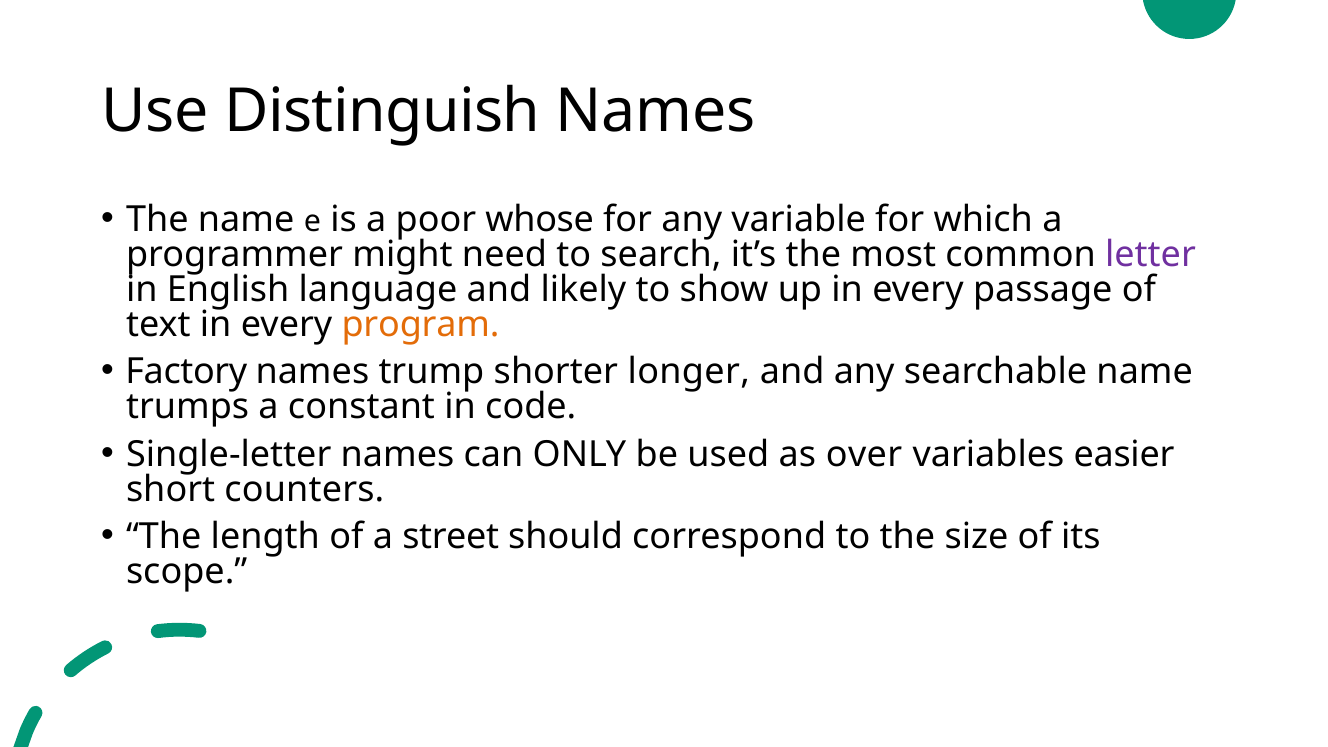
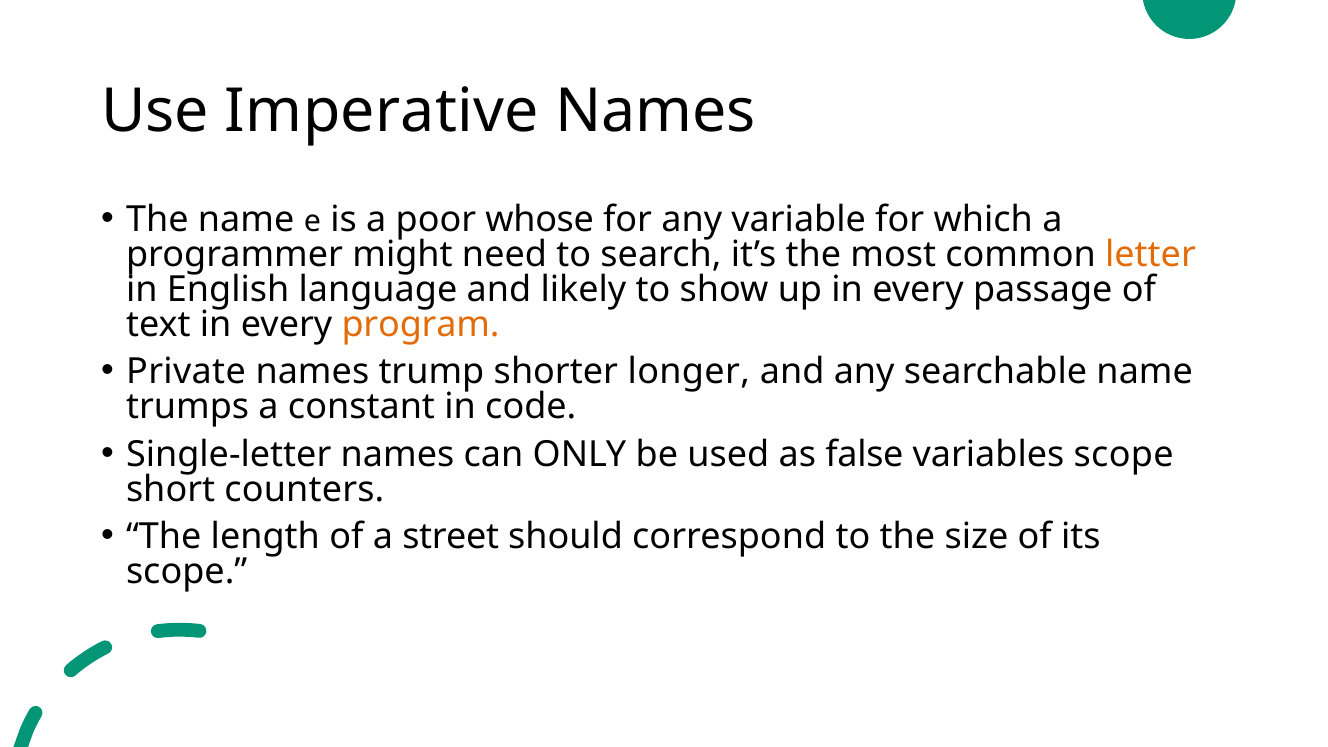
Distinguish: Distinguish -> Imperative (382, 112)
letter colour: purple -> orange (1151, 255)
Factory: Factory -> Private (186, 372)
over: over -> false (864, 454)
variables easier: easier -> scope (1124, 454)
